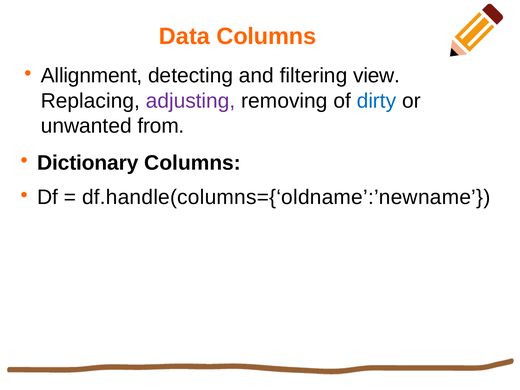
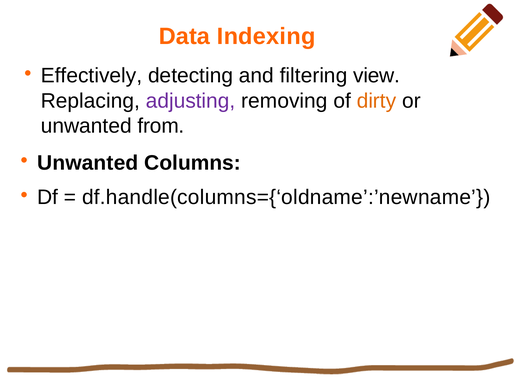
Data Columns: Columns -> Indexing (266, 36)
Allignment: Allignment -> Effectively (92, 76)
dirty colour: blue -> orange (376, 101)
Dictionary: Dictionary -> Unwanted (88, 163)
